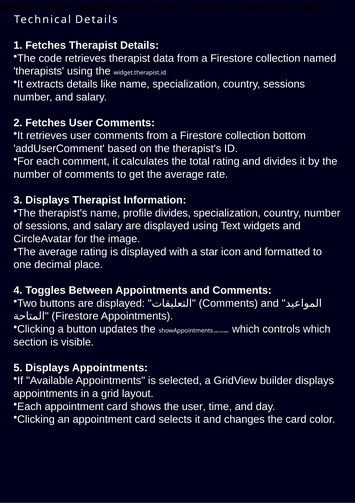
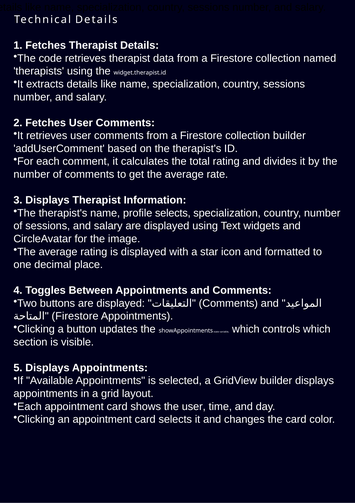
collection bottom: bottom -> builder (289, 136)
profile divides: divides -> selects (173, 213)
